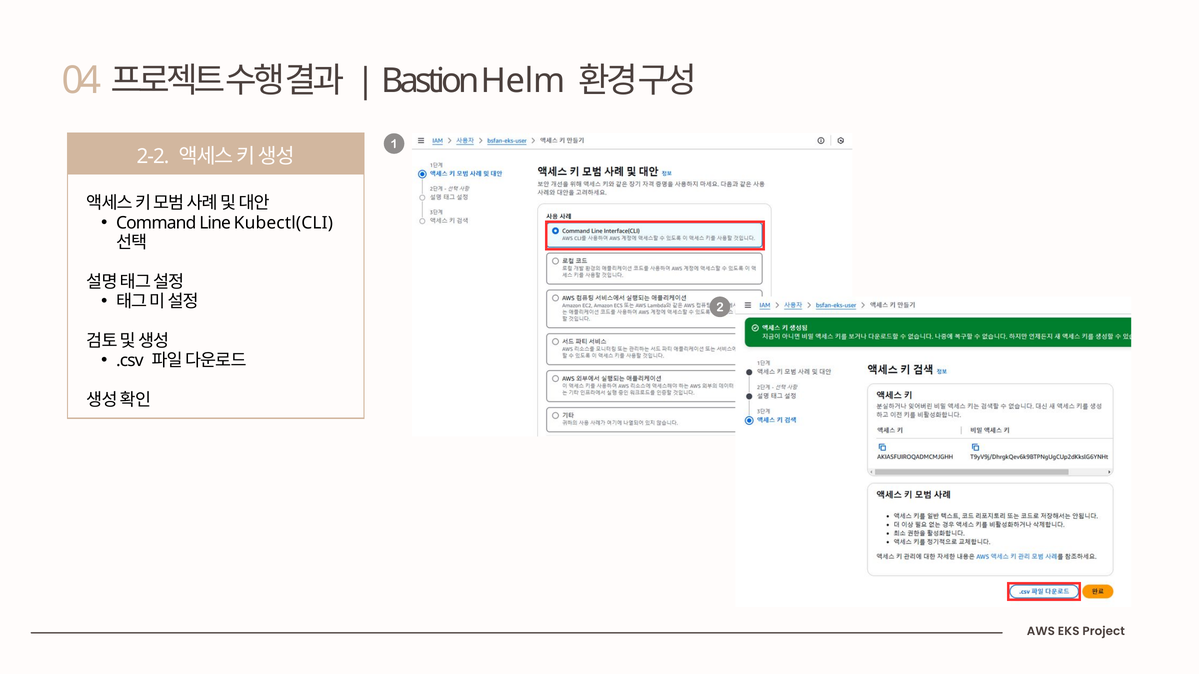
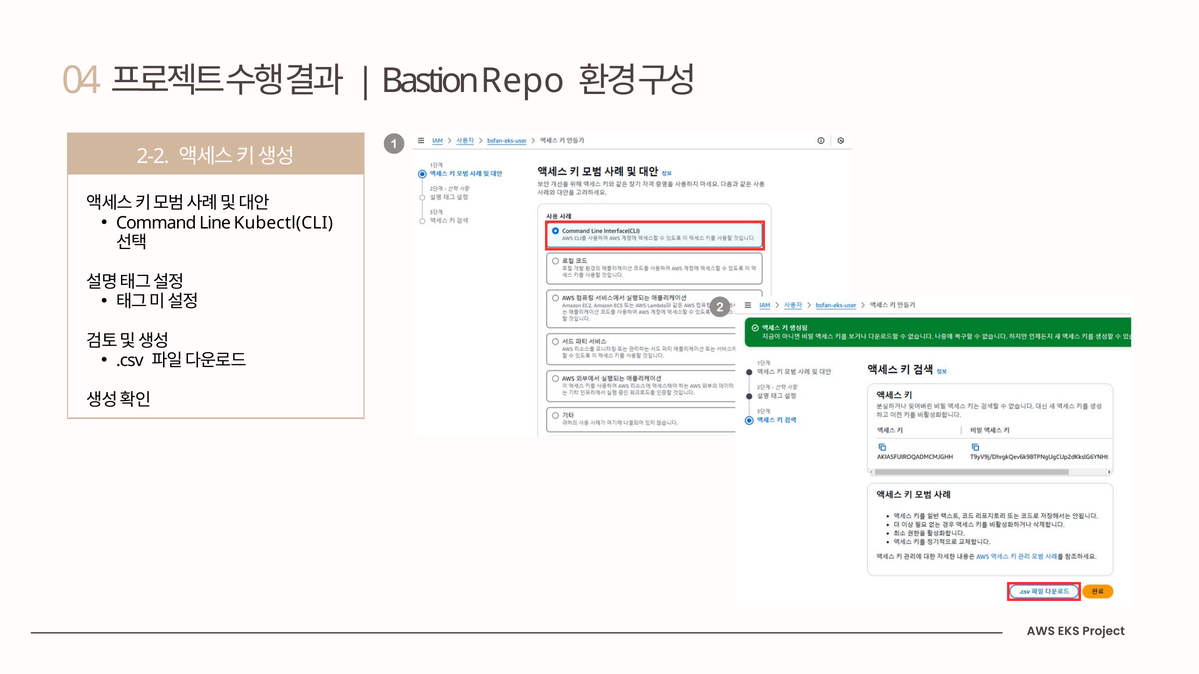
Helm: Helm -> Repo (523, 81)
